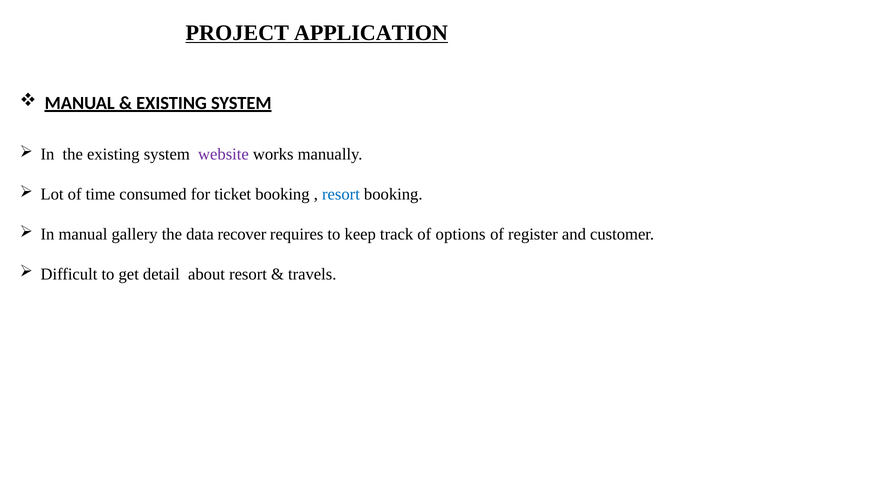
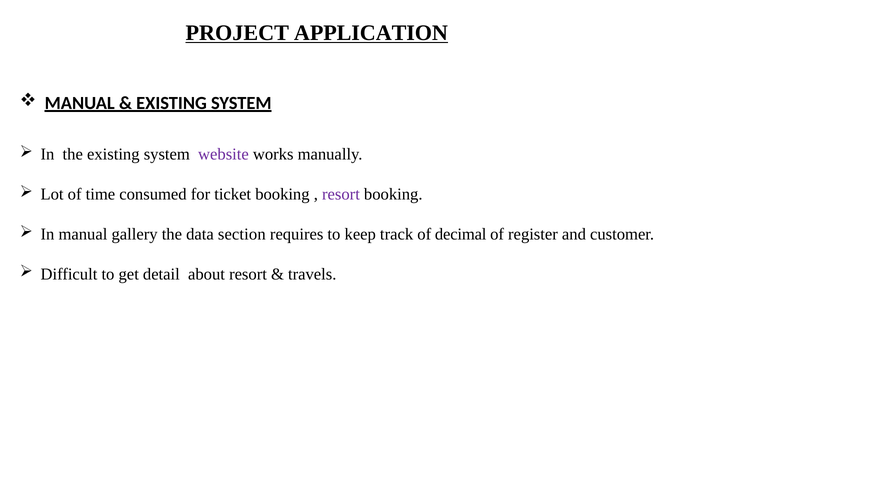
resort colour: blue -> purple (341, 194)
recover: recover -> section (242, 234)
options: options -> decimal (461, 234)
